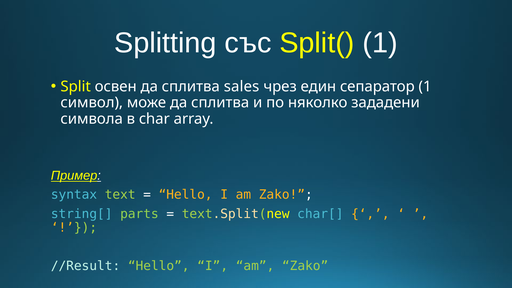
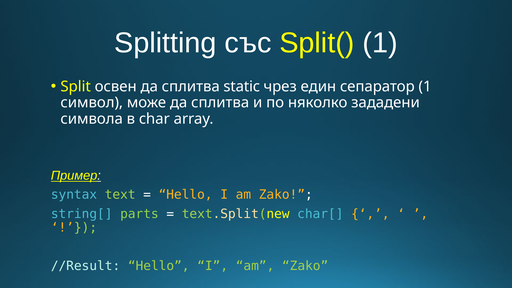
sales: sales -> static (242, 87)
